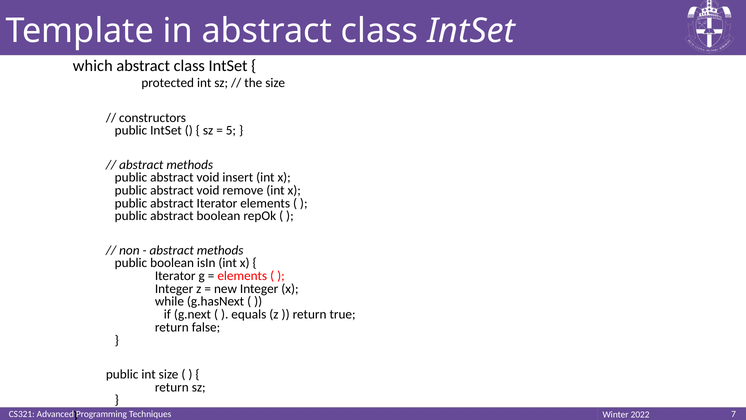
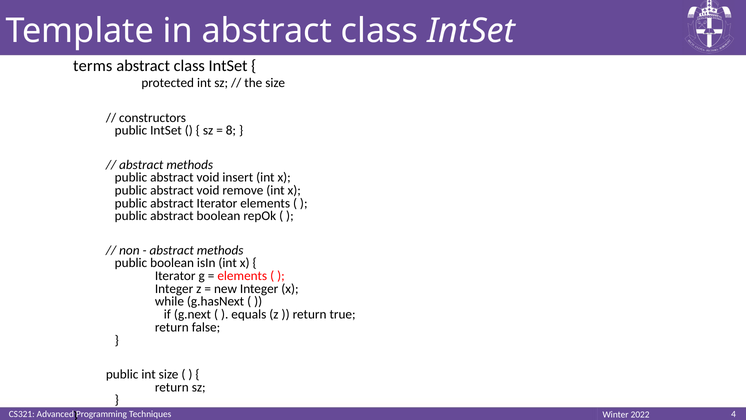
which: which -> terms (93, 66)
5: 5 -> 8 (231, 130)
7: 7 -> 4 (734, 414)
